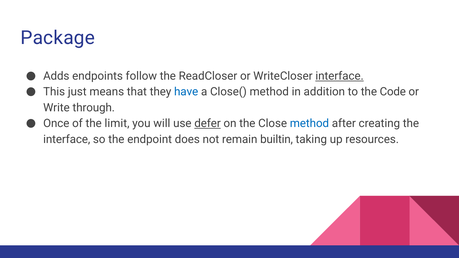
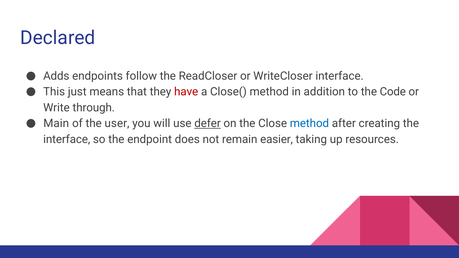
Package: Package -> Declared (58, 38)
interface underline: present -> none (340, 76)
have colour: blue -> red (186, 92)
Once: Once -> Main (56, 124)
limit: limit -> user (117, 124)
builtin: builtin -> easier (277, 139)
